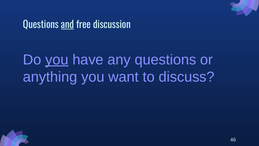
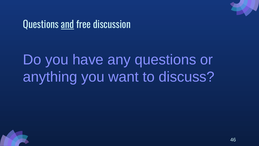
you underline: present -> none (57, 60)
